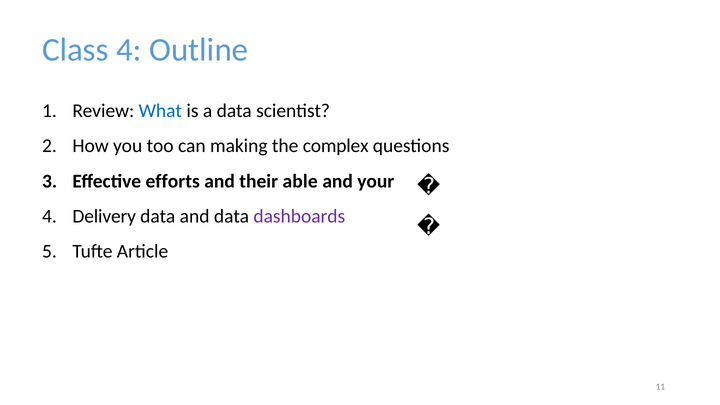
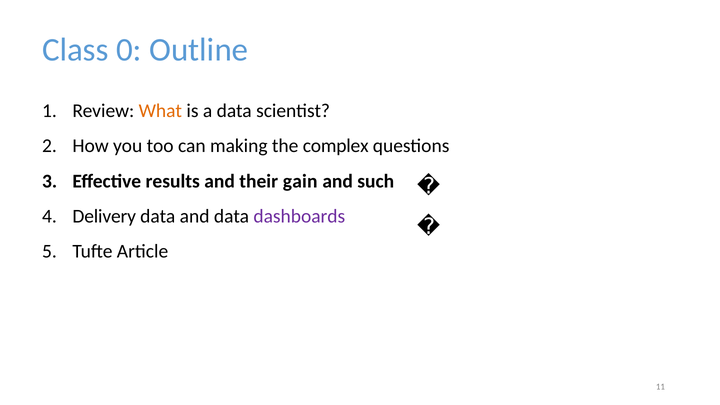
Class 4: 4 -> 0 (129, 50)
What colour: blue -> orange (160, 111)
efforts: efforts -> results (173, 181)
able: able -> gain (300, 181)
your: your -> such (376, 181)
